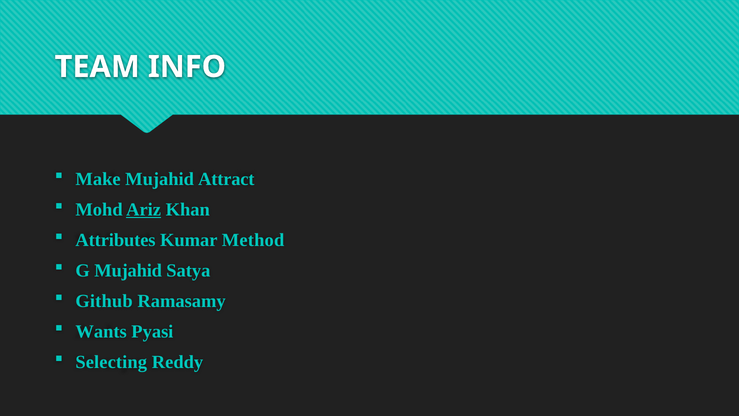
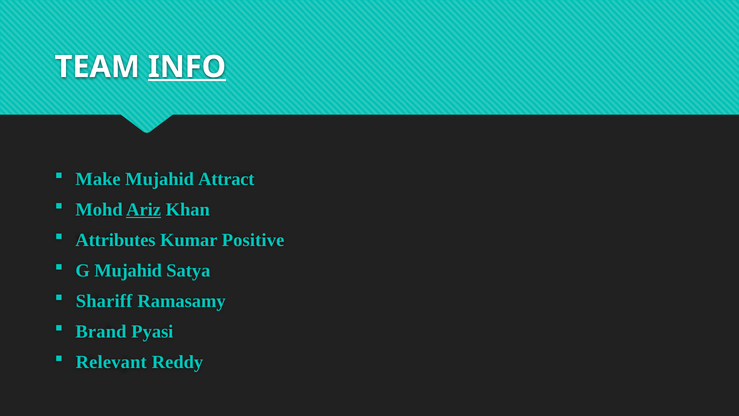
INFO underline: none -> present (187, 67)
Method: Method -> Positive (253, 240)
Github: Github -> Shariff (104, 301)
Wants: Wants -> Brand (101, 331)
Selecting: Selecting -> Relevant (111, 362)
